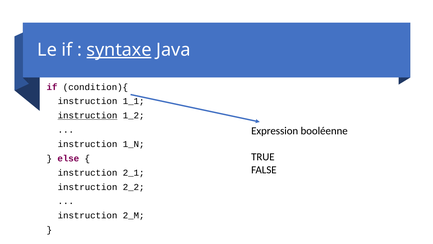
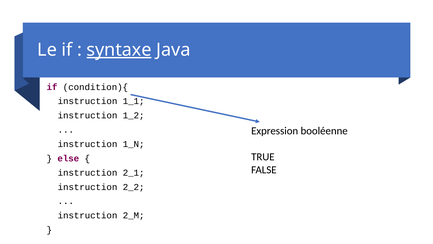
instruction underline: present -> none (88, 115)
